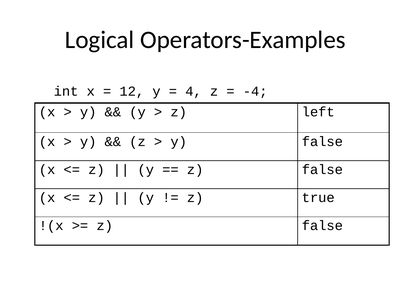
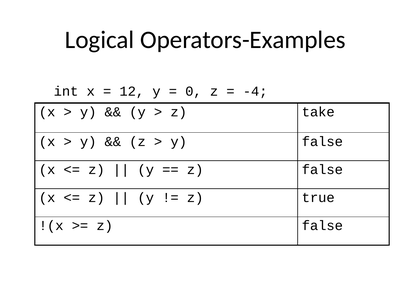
4: 4 -> 0 (193, 91)
left: left -> take (318, 112)
